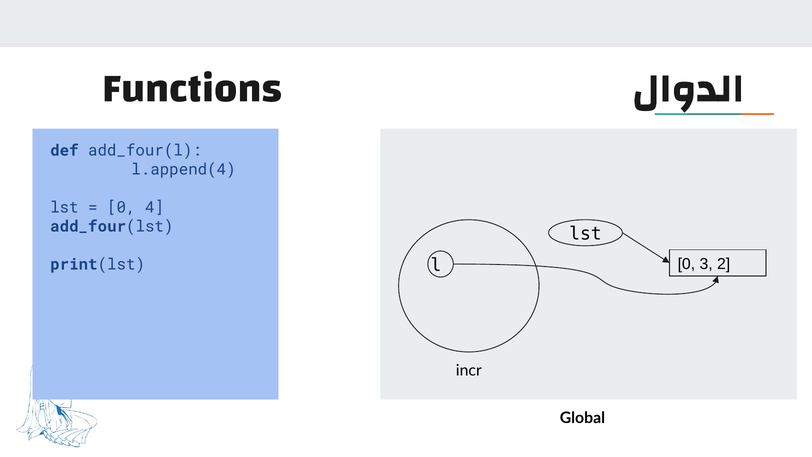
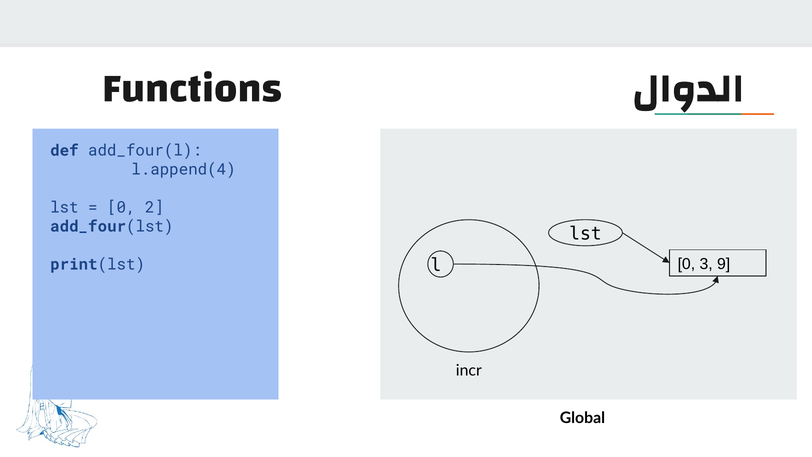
4: 4 -> 2 (155, 207)
2: 2 -> 9 (724, 264)
